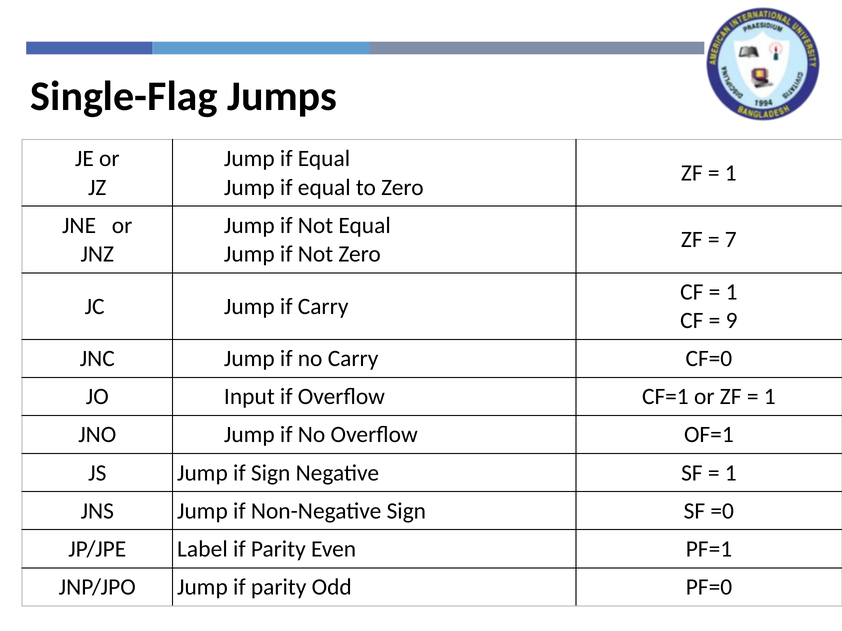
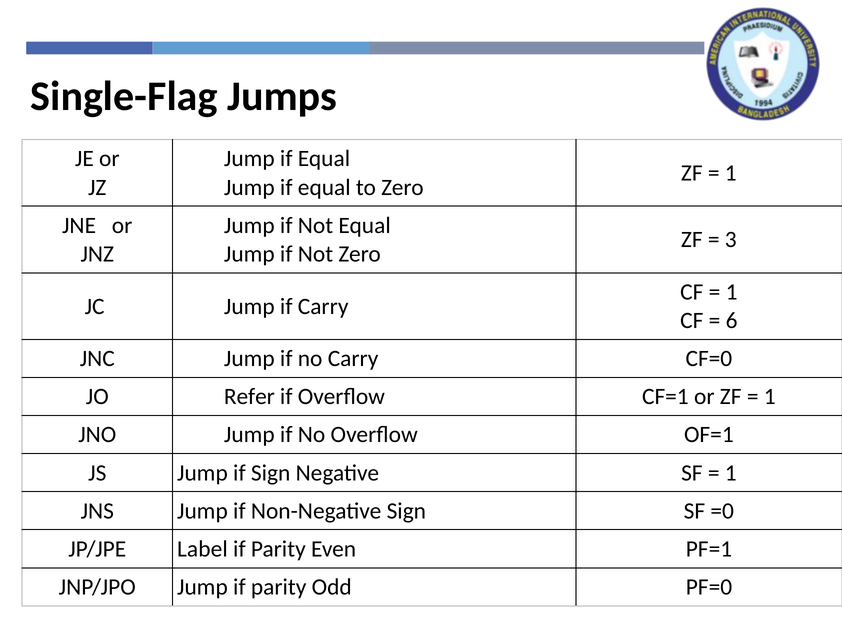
7: 7 -> 3 (731, 240)
9: 9 -> 6 (732, 321)
Input: Input -> Refer (249, 397)
